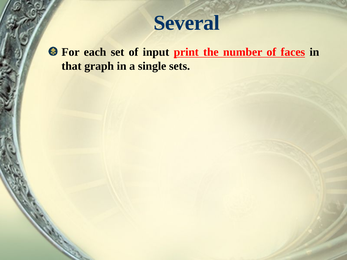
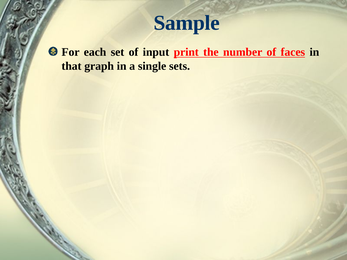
Several: Several -> Sample (187, 23)
